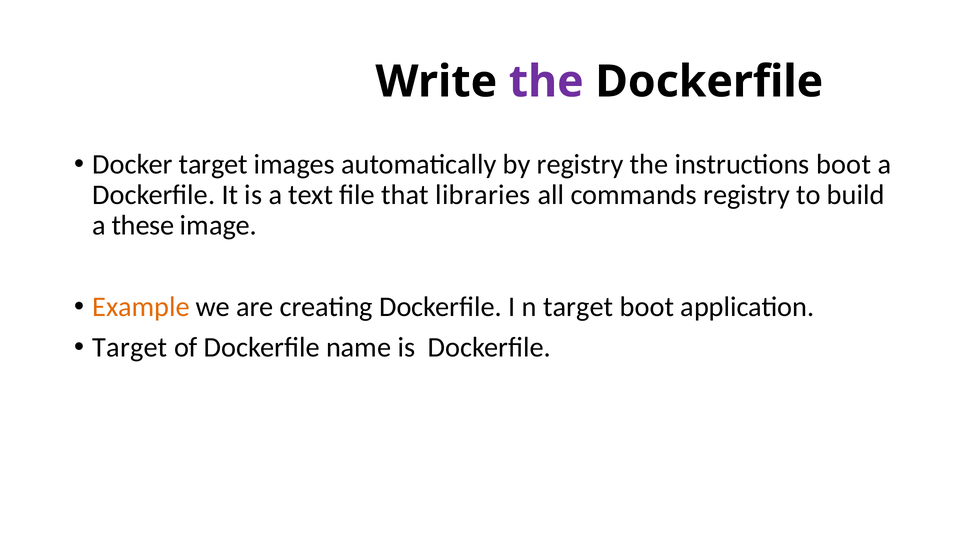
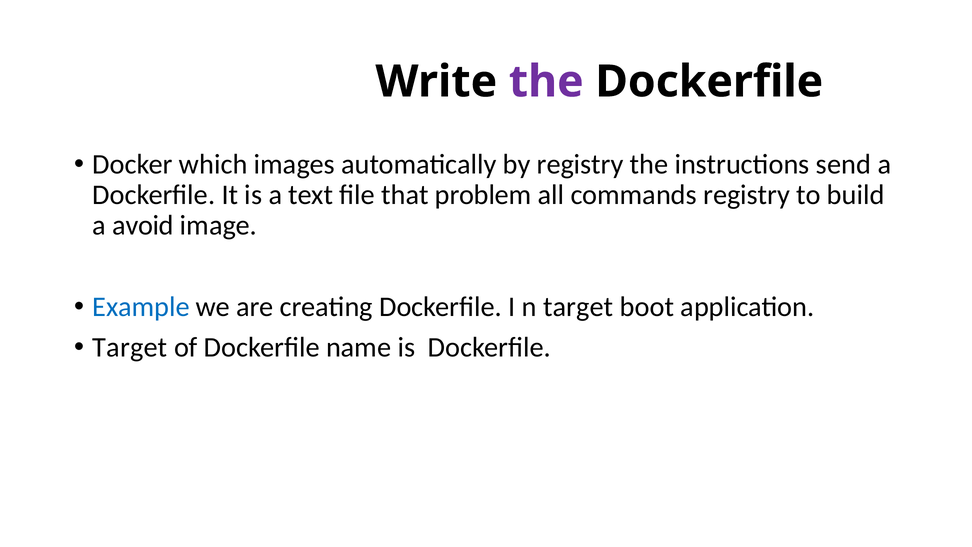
Docker target: target -> which (213, 164)
instructions boot: boot -> send (844, 164)
libraries: libraries -> problem (483, 195)
these: these -> avoid (143, 225)
Example colour: orange -> blue (141, 307)
